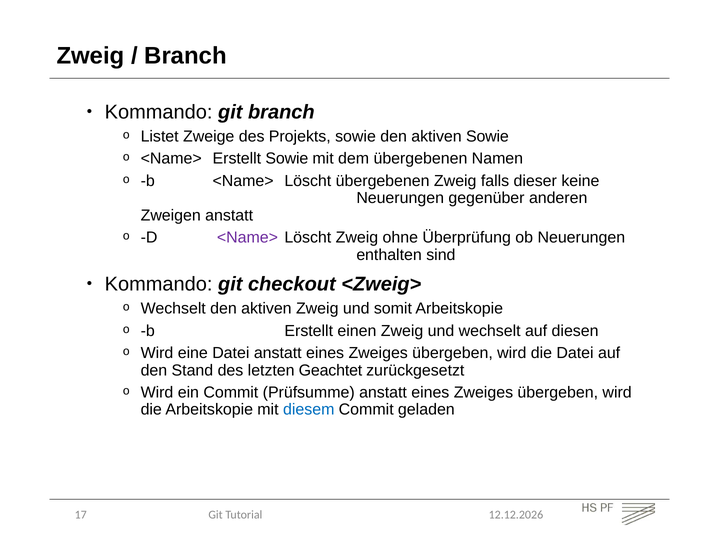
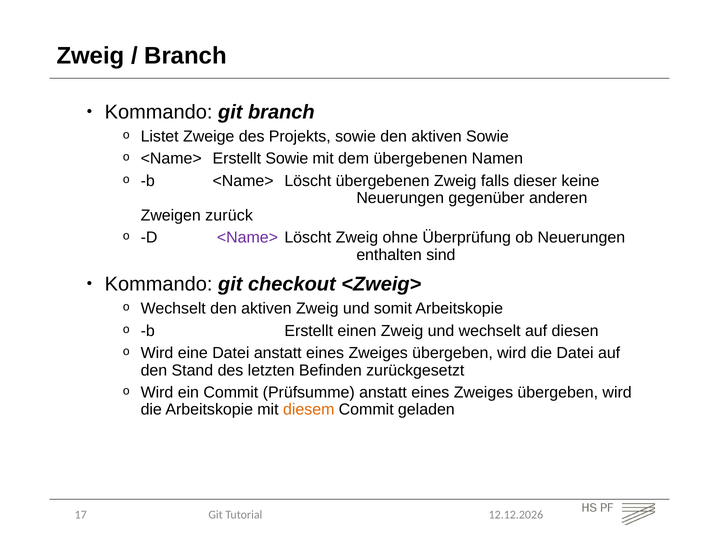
Zweigen anstatt: anstatt -> zurück (229, 215)
Geachtet: Geachtet -> Befinden (330, 370)
diesem colour: blue -> orange (309, 410)
